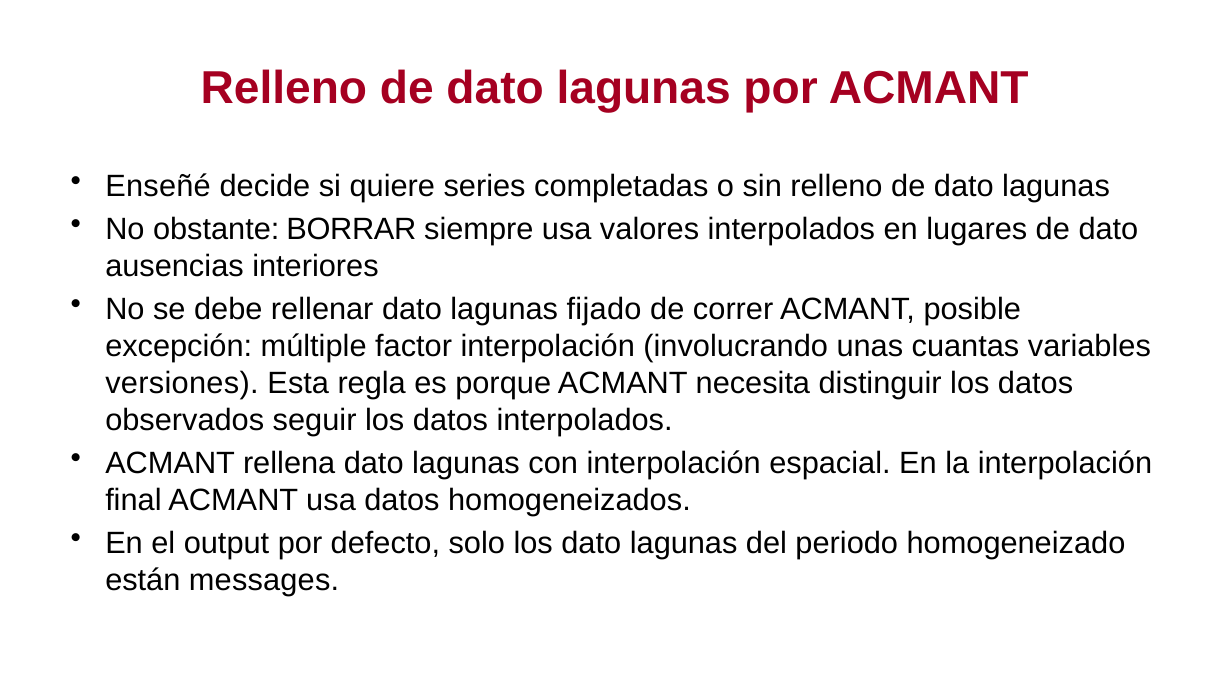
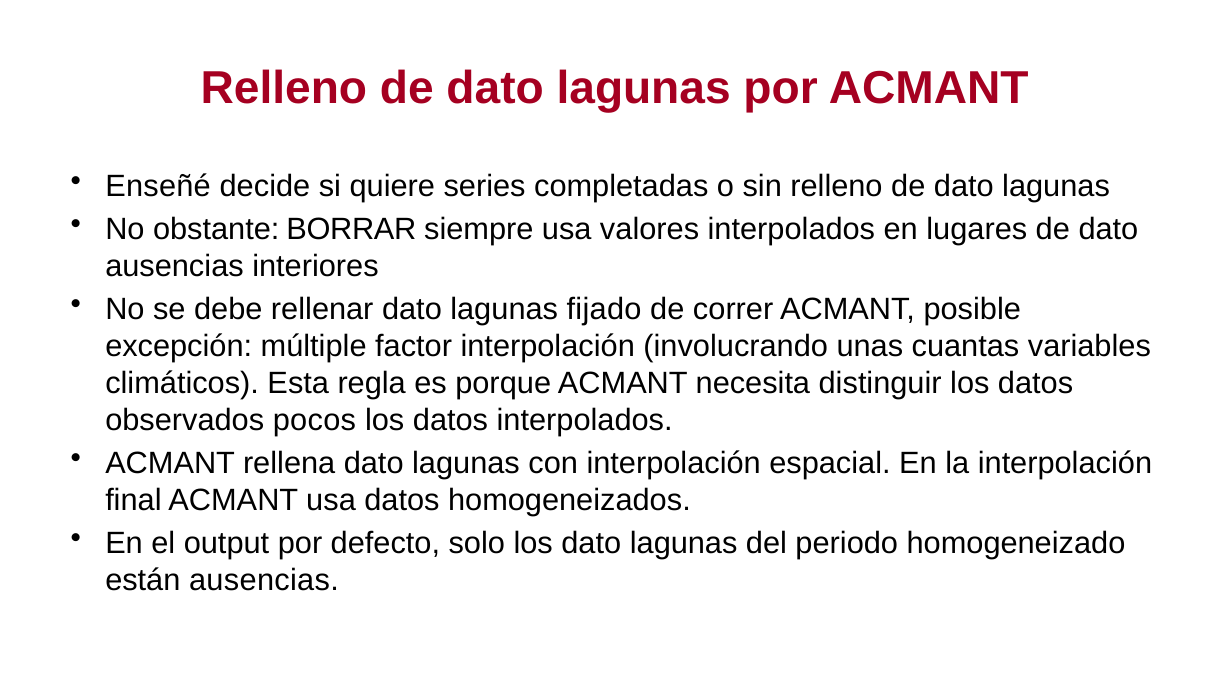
versiones: versiones -> climáticos (182, 383)
seguir: seguir -> pocos (314, 420)
están messages: messages -> ausencias (264, 580)
